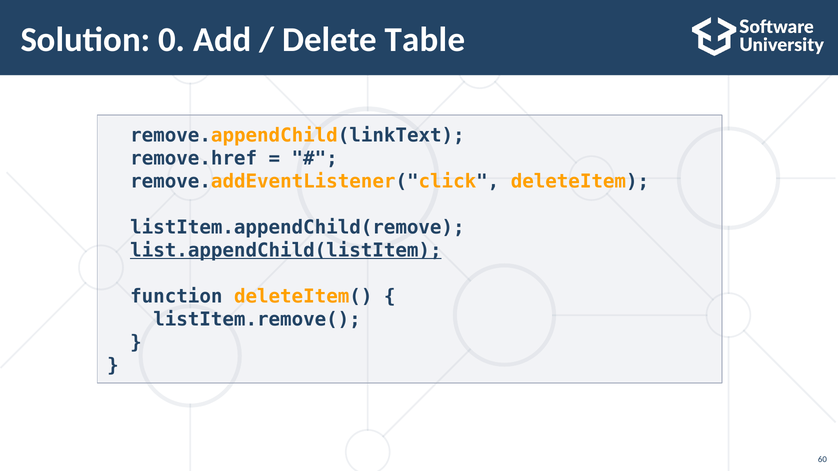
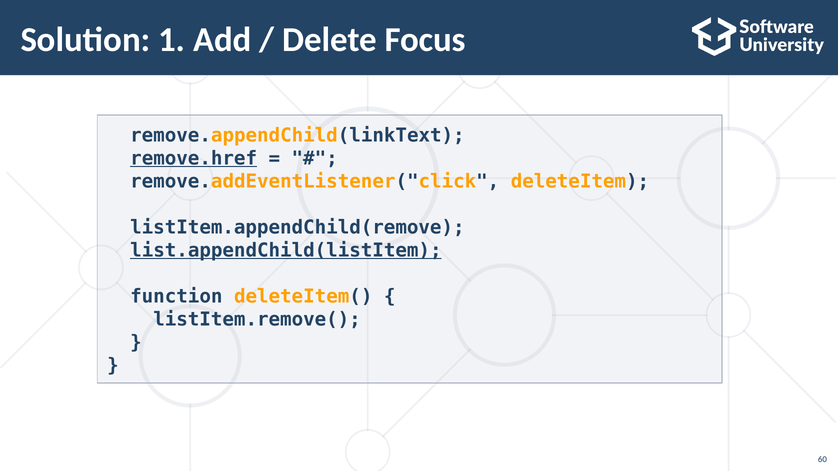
0: 0 -> 1 (172, 40)
Table: Table -> Focus (425, 40)
remove.href underline: none -> present (194, 158)
